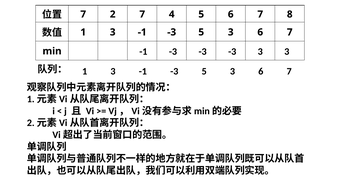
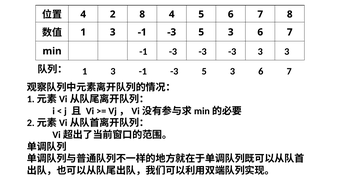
7: 7 -> 4 (83, 14)
2 7: 7 -> 8 (142, 14)
